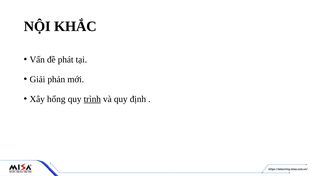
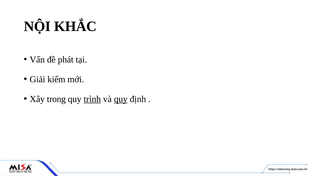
phản: phản -> kiểm (56, 79)
hổng: hổng -> trong (56, 99)
quy underline: none -> present (121, 99)
